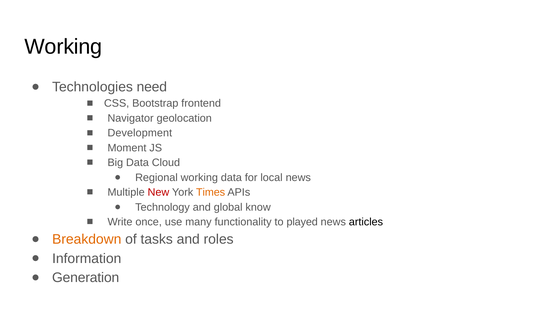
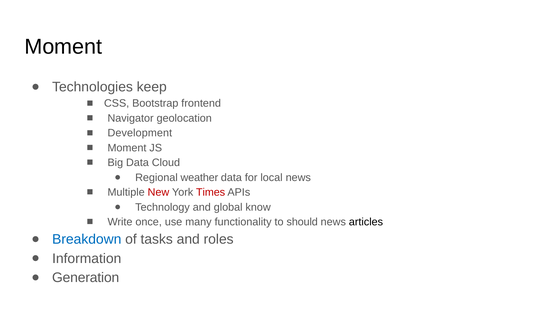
Working: Working -> Moment (63, 47)
need: need -> keep (152, 87)
Regional working: working -> weather (199, 178)
Times colour: orange -> red (211, 193)
played: played -> should (302, 222)
Breakdown colour: orange -> blue (87, 240)
